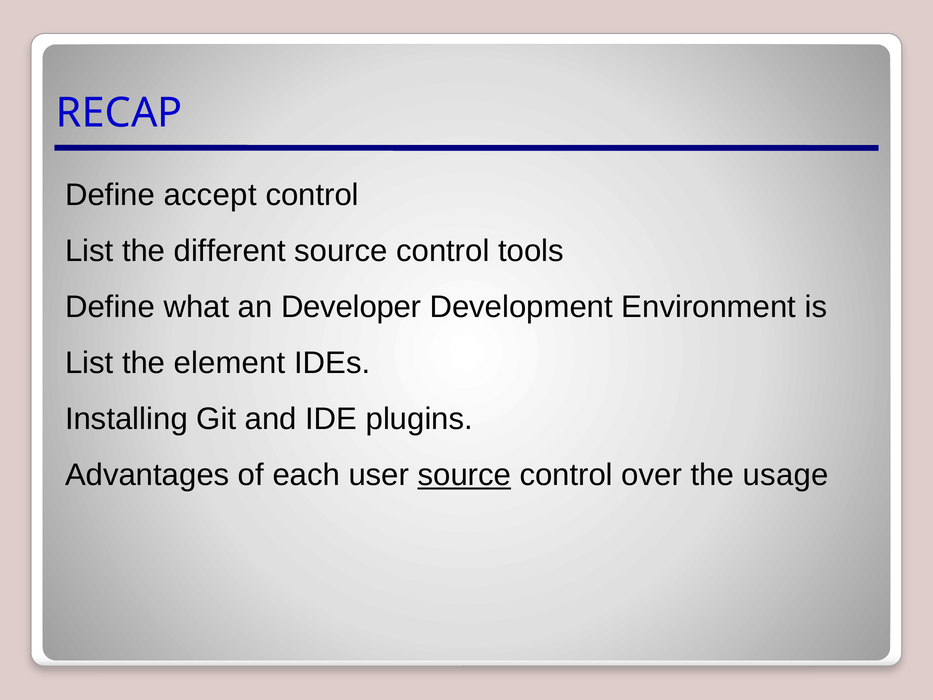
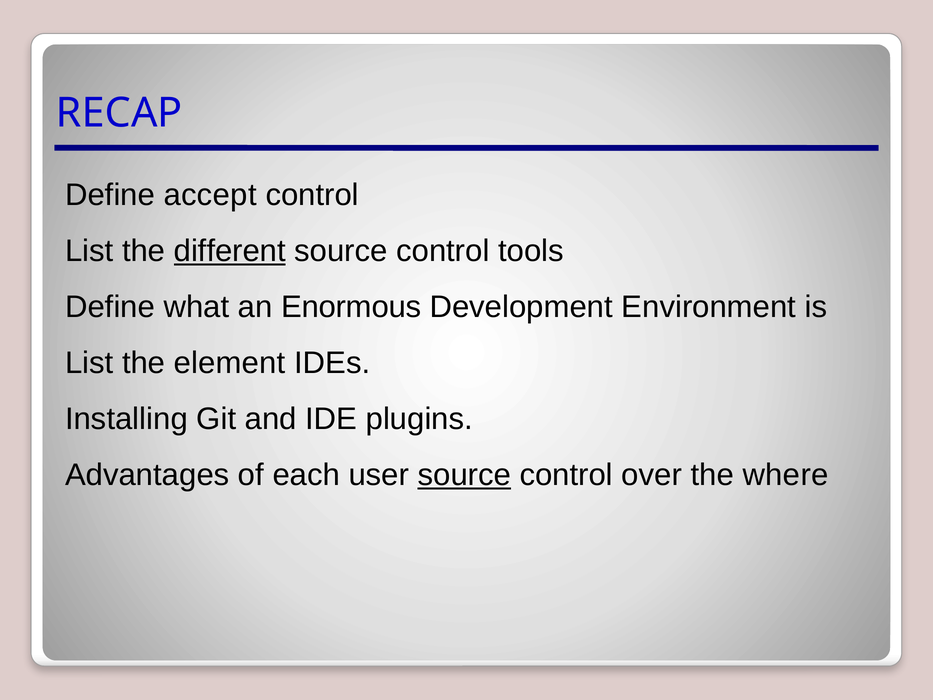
different underline: none -> present (230, 251)
Developer: Developer -> Enormous (351, 307)
usage: usage -> where (786, 475)
